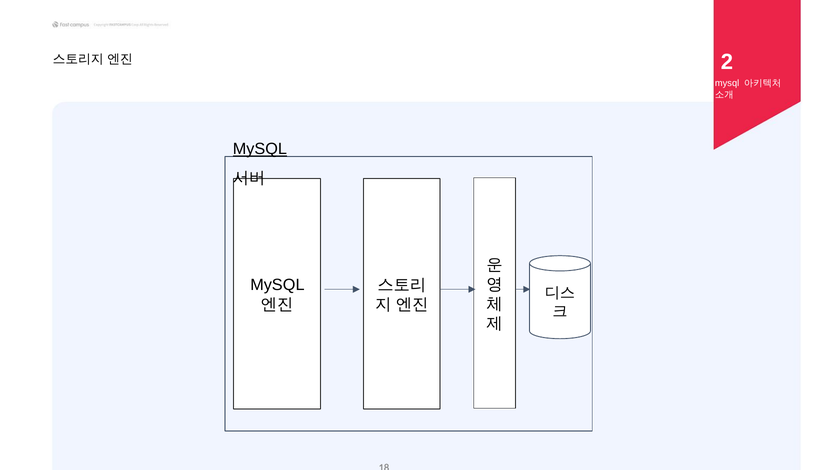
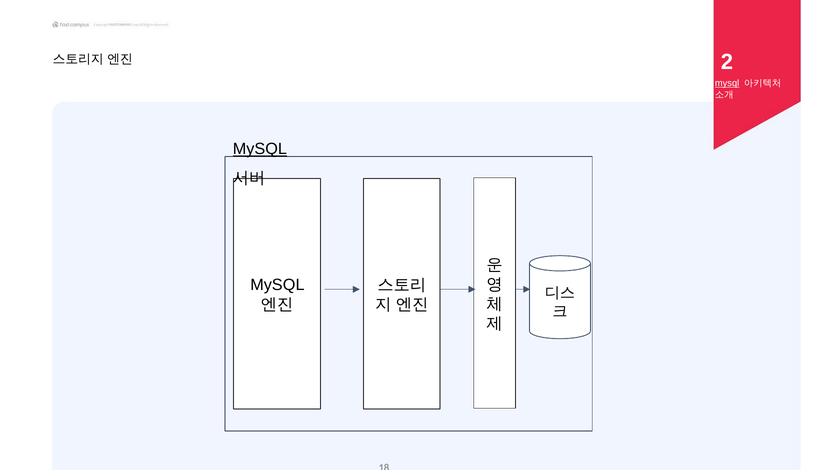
mysql underline: none -> present (727, 83)
